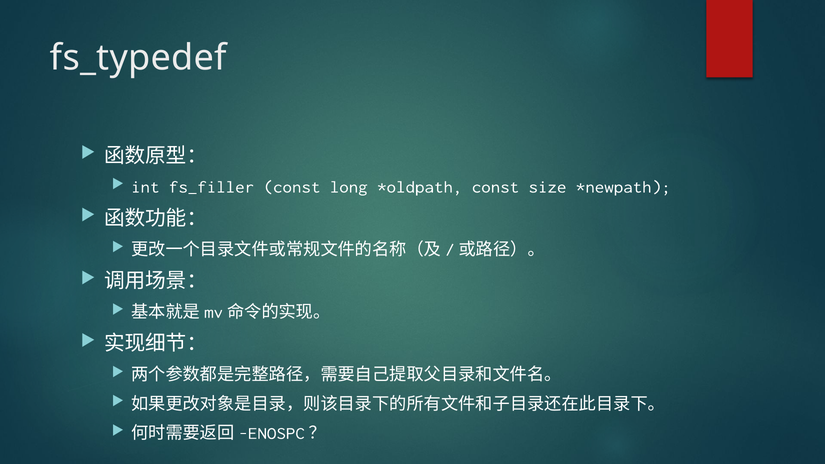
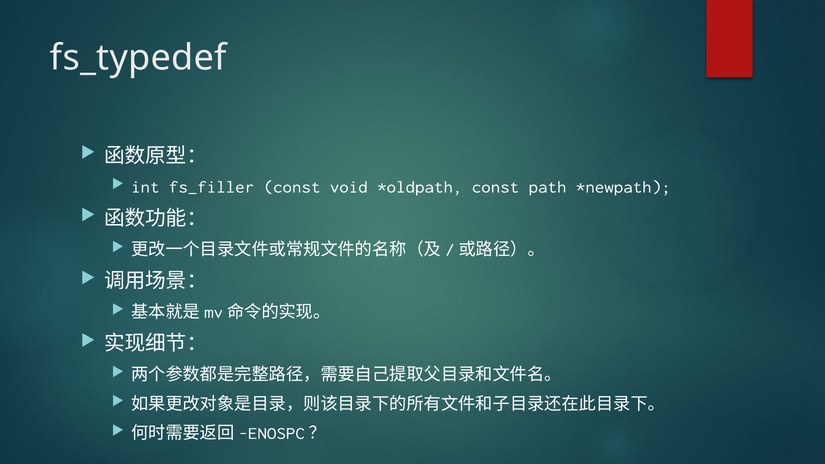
long: long -> void (349, 187)
size: size -> path (547, 187)
